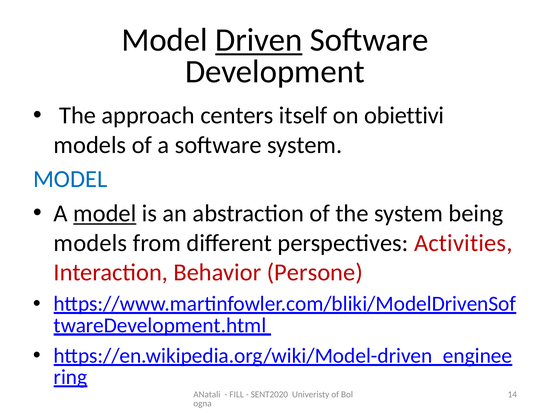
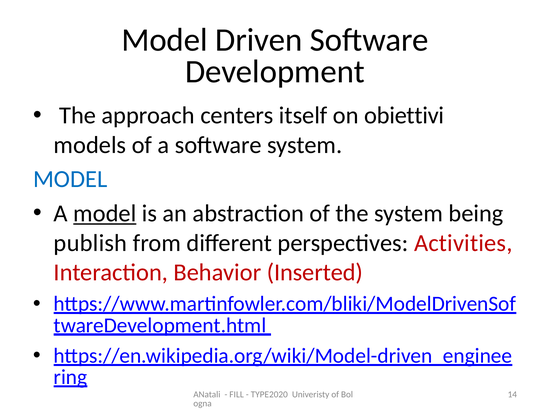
Driven underline: present -> none (259, 40)
models: models -> publish (90, 243)
Persone: Persone -> Inserted (315, 272)
SENT2020: SENT2020 -> TYPE2020 (269, 394)
